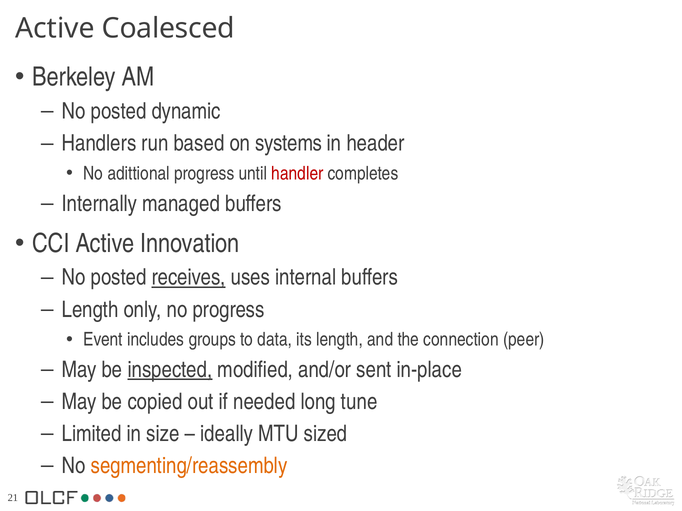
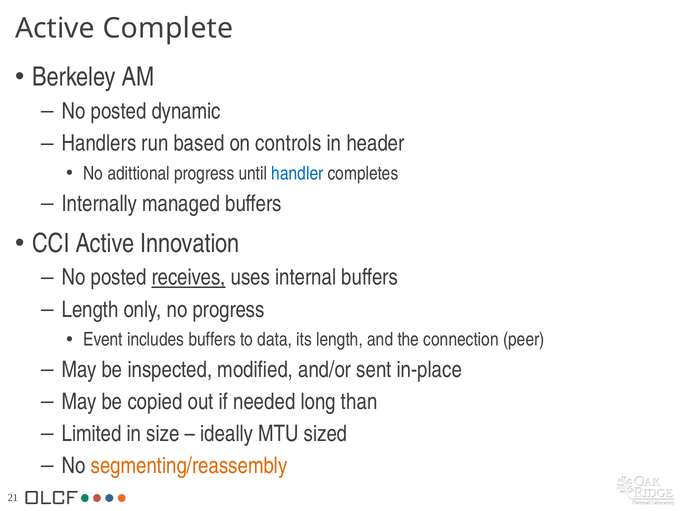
Coalesced: Coalesced -> Complete (168, 29)
systems: systems -> controls (288, 144)
handler colour: red -> blue (297, 174)
includes groups: groups -> buffers (212, 340)
inspected underline: present -> none (170, 370)
tune: tune -> than (359, 402)
